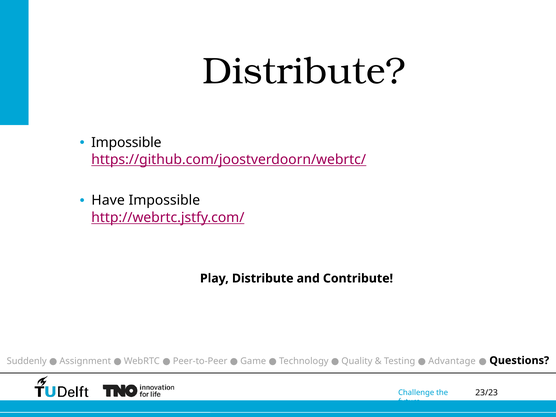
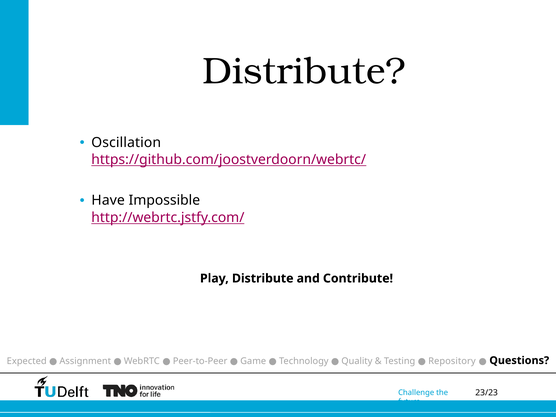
Impossible: Impossible -> Oscillation (126, 142)
Advantage: Advantage -> Repository (452, 361)
Suddenly: Suddenly -> Expected (27, 361)
